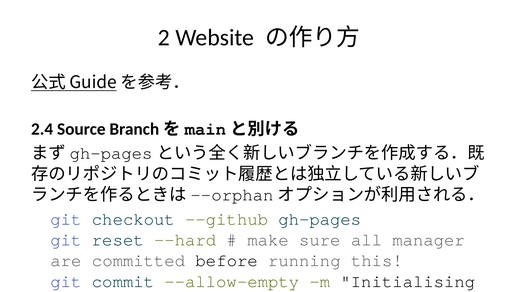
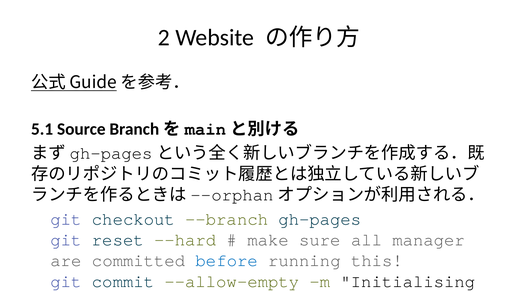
2.4: 2.4 -> 5.1 (42, 129)
--github: --github -> --branch (227, 219)
before colour: black -> blue (227, 260)
